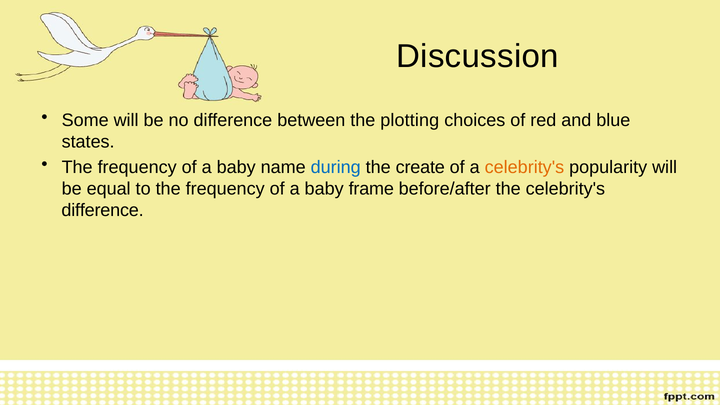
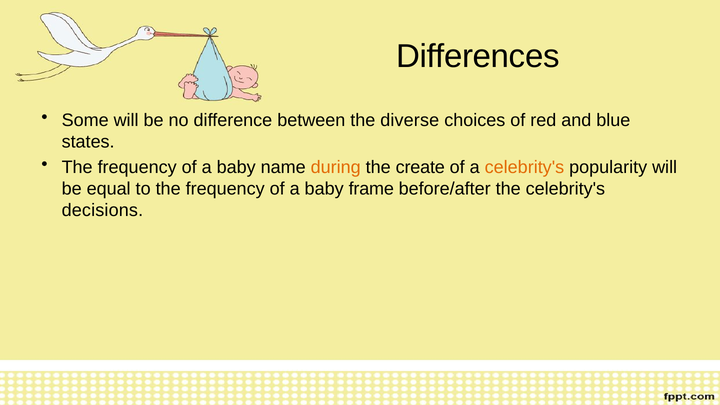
Discussion: Discussion -> Differences (478, 56)
plotting: plotting -> diverse (410, 120)
during colour: blue -> orange (336, 167)
difference: difference -> decisions (102, 210)
